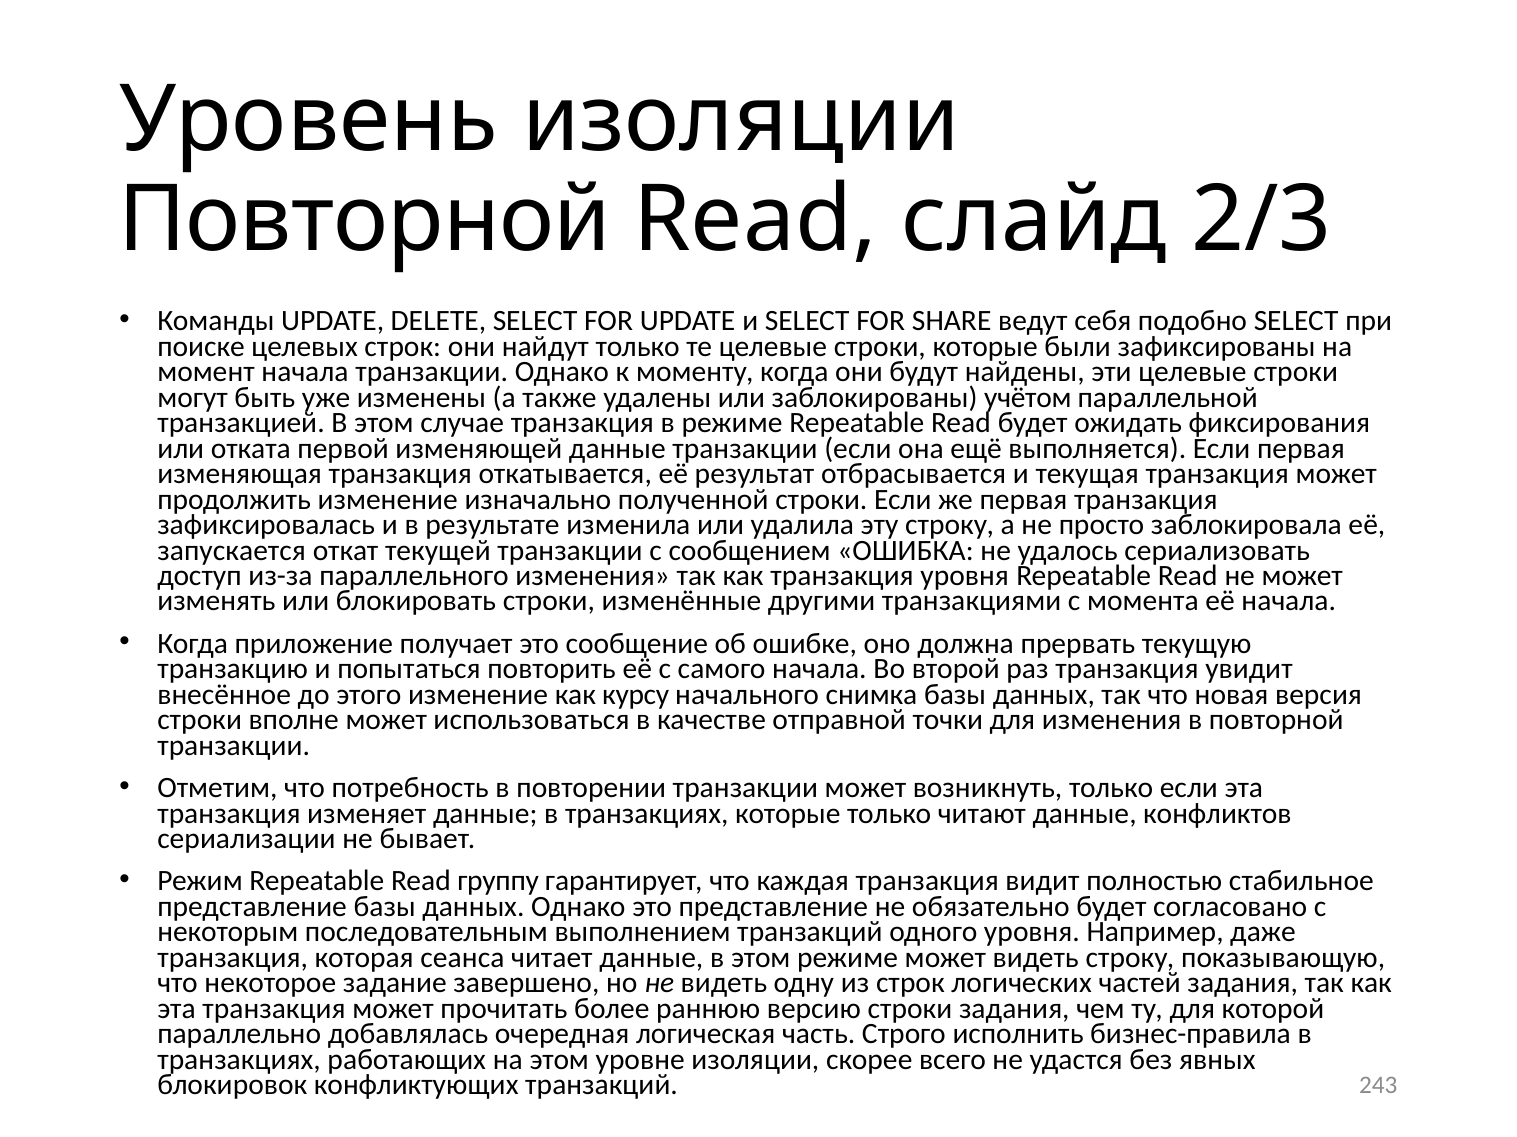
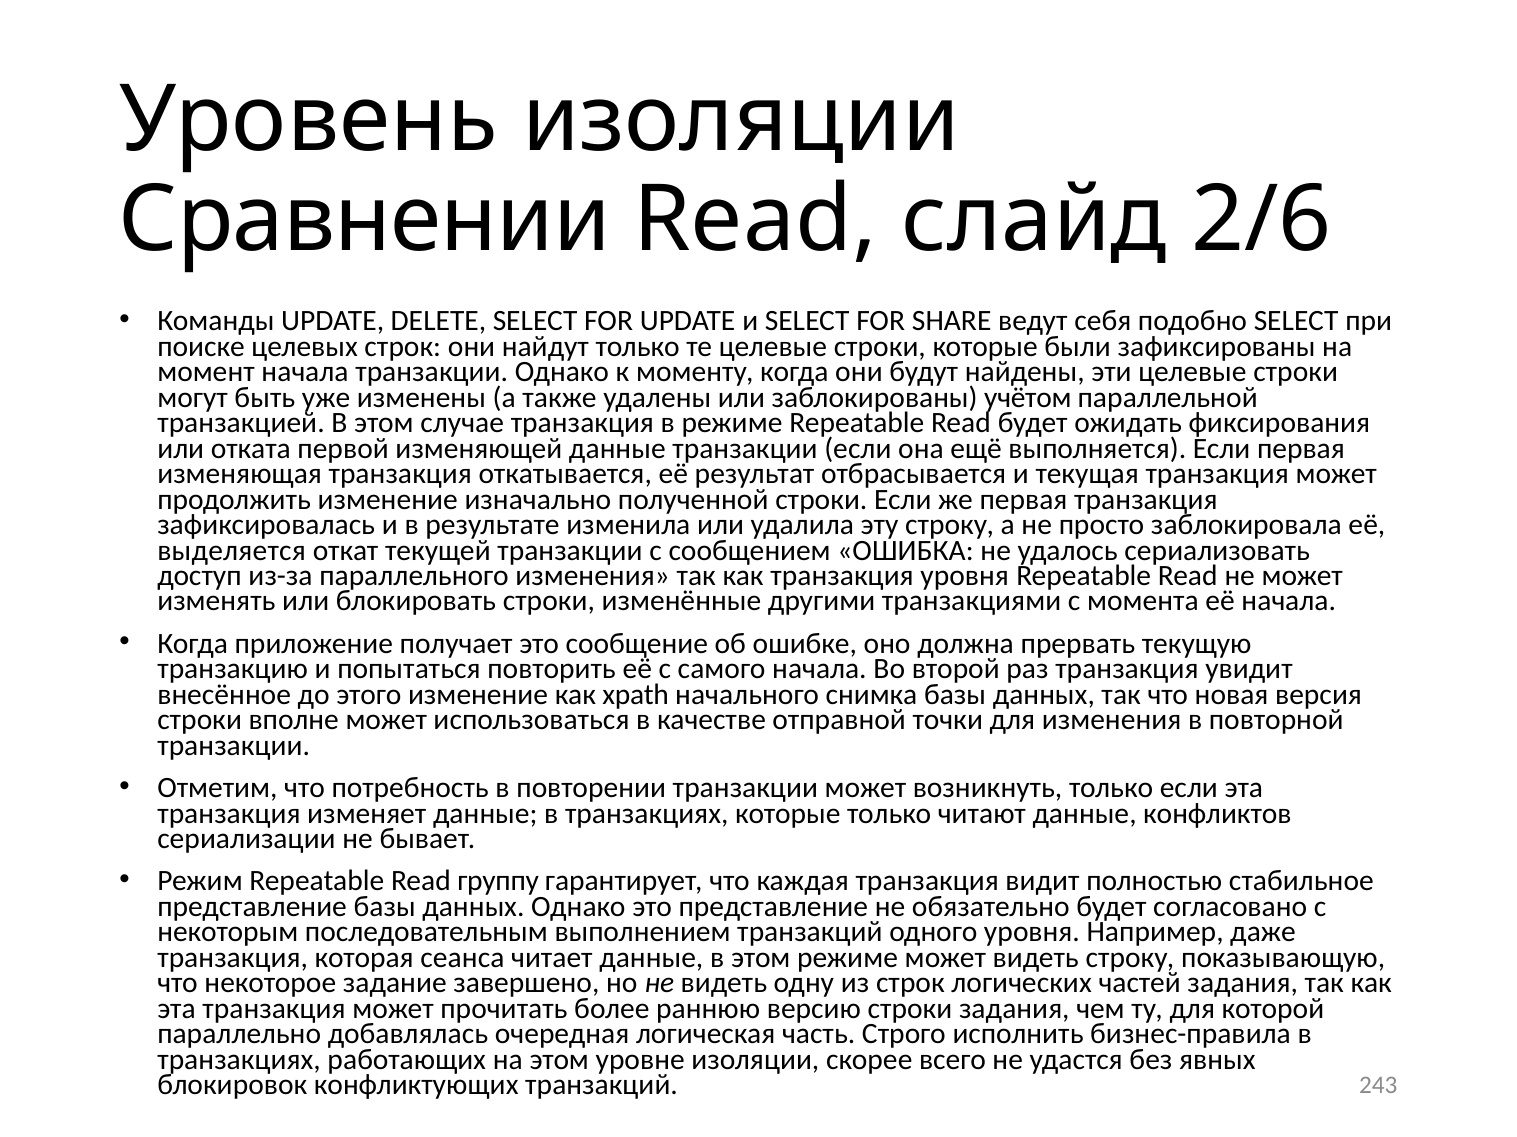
Повторной: Повторной -> Сравнении (365, 220)
2/3: 2/3 -> 2/6 (1262, 220)
запускается: запускается -> выделяется (232, 551)
курсу: курсу -> xpath (636, 695)
